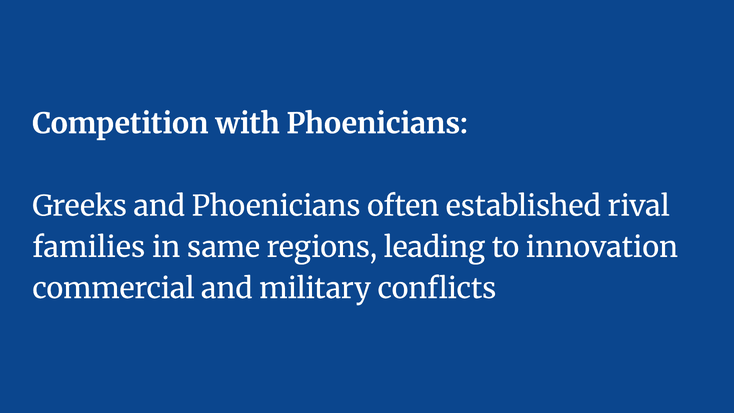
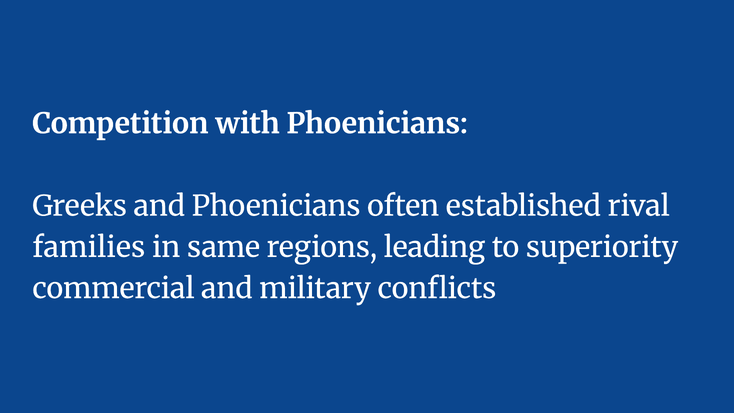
innovation: innovation -> superiority (602, 247)
